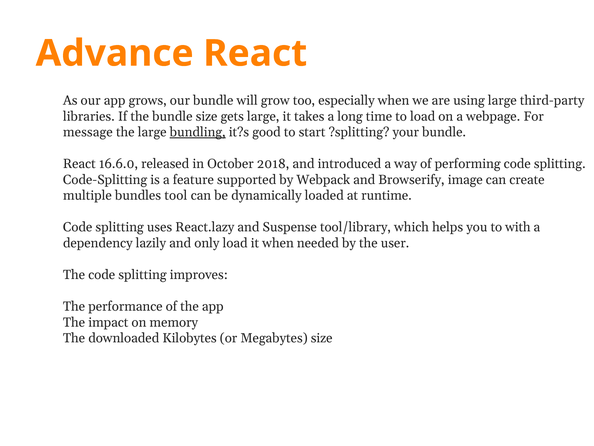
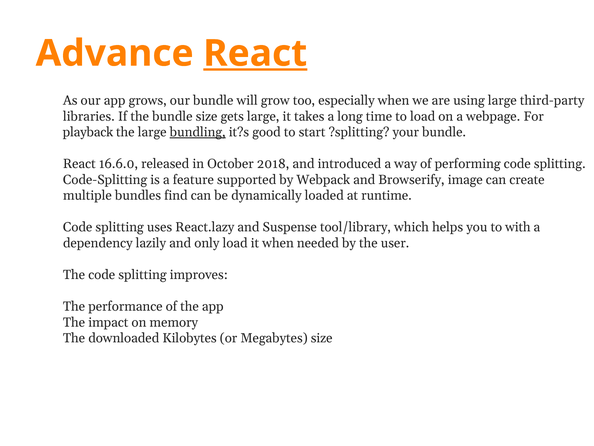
React underline: none -> present (255, 53)
message: message -> playback (88, 132)
tool: tool -> find (176, 195)
